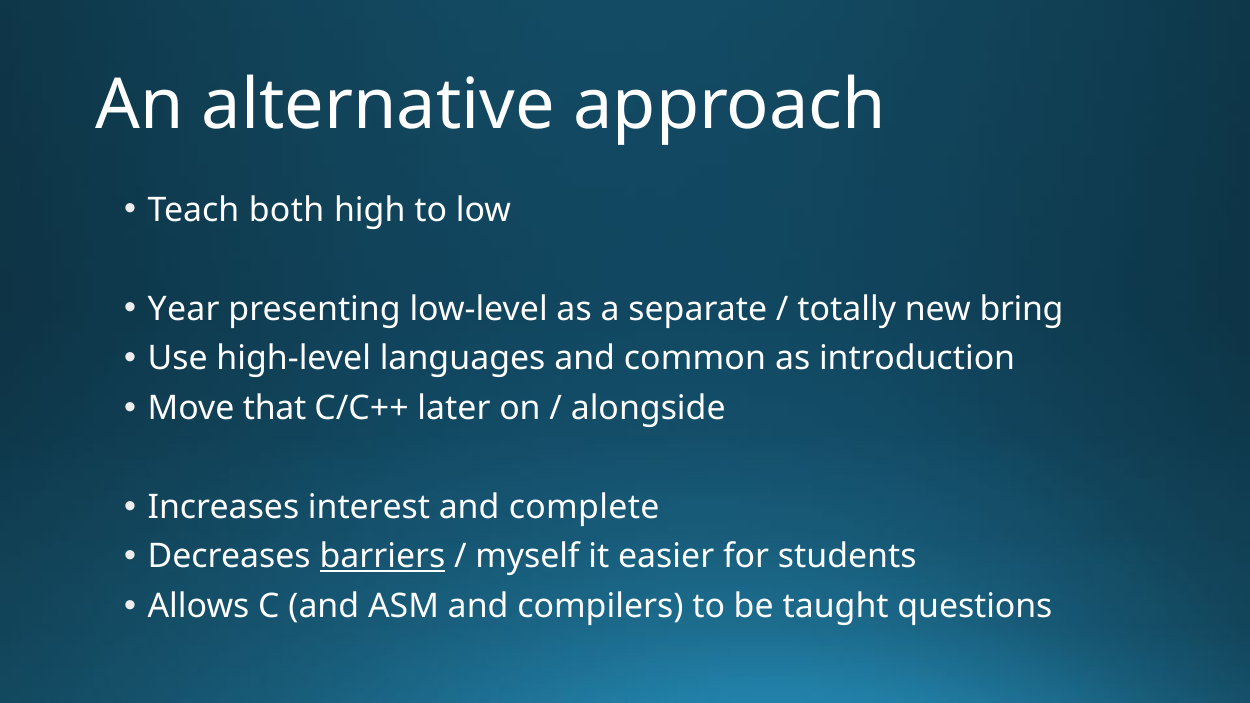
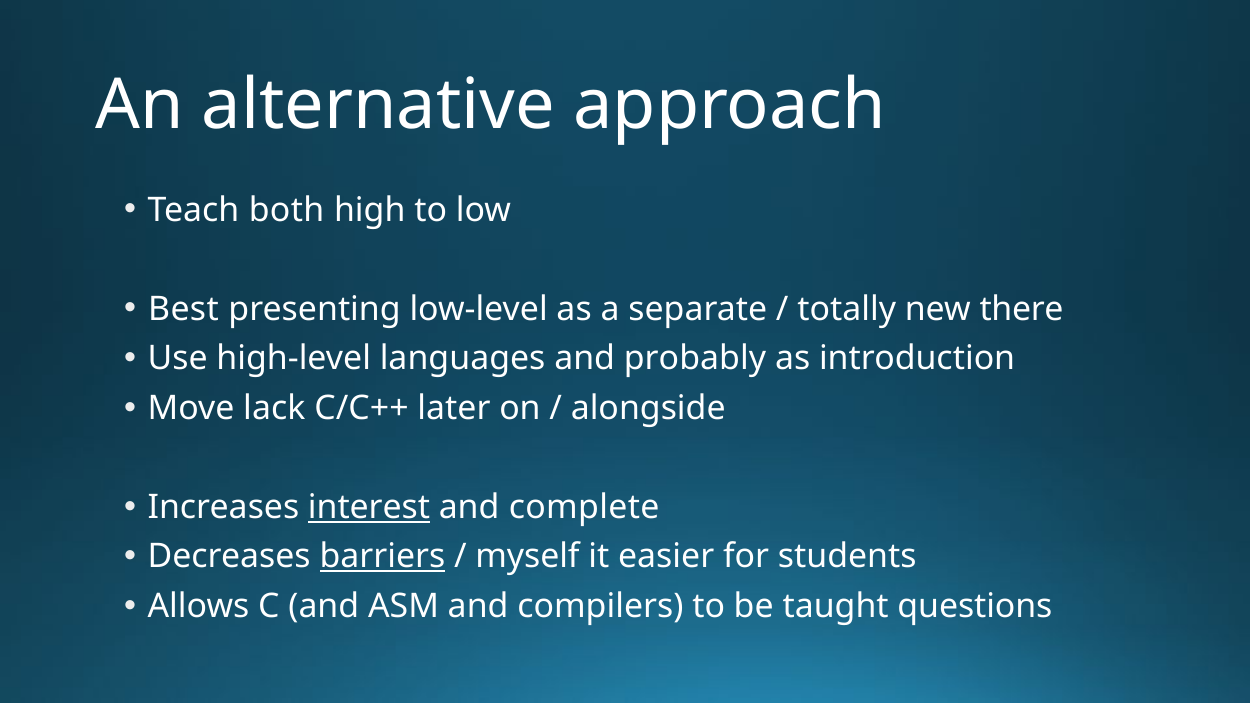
Year: Year -> Best (183, 309)
bring: bring -> there (1022, 309)
common: common -> probably (695, 359)
that: that -> lack (274, 408)
interest underline: none -> present (369, 507)
